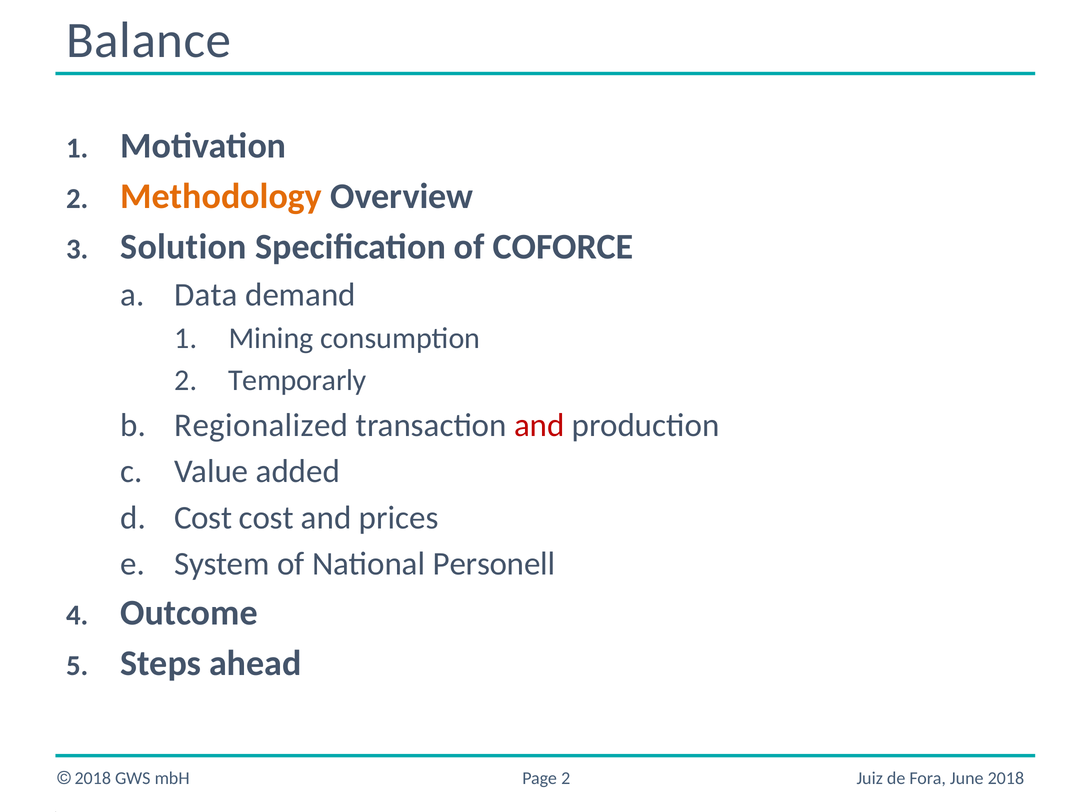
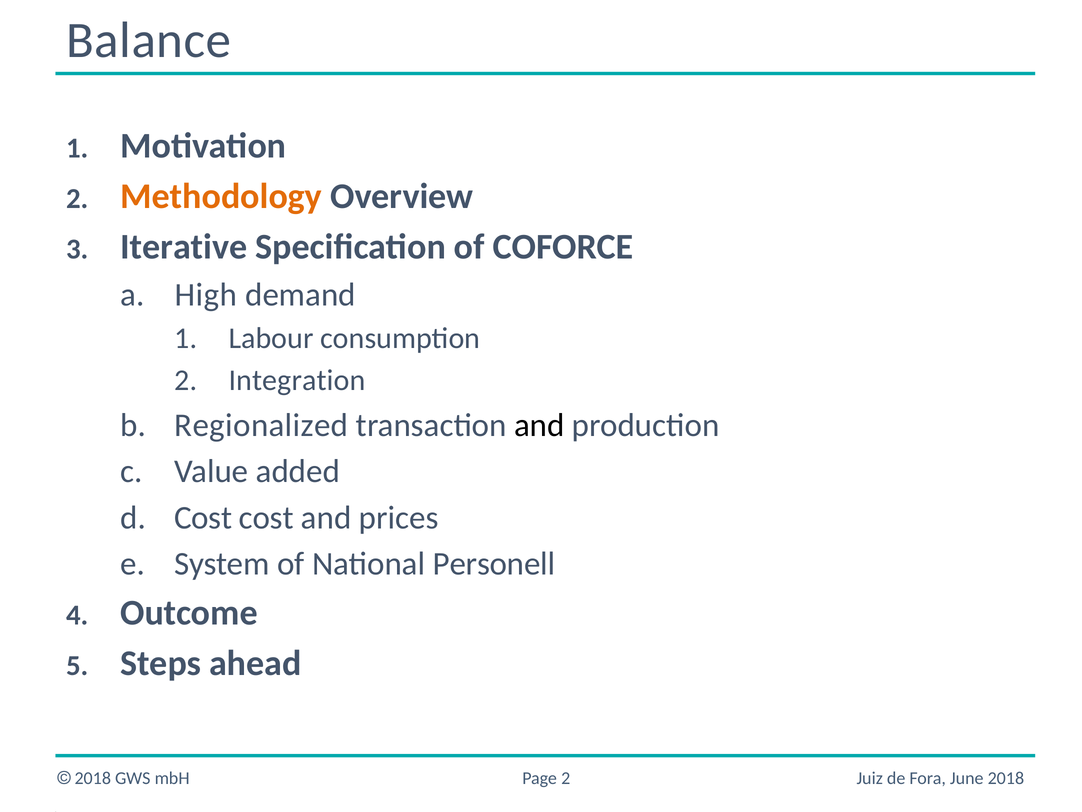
Solution: Solution -> Iterative (184, 247)
Data: Data -> High (206, 294)
Mining: Mining -> Labour (271, 338)
Temporarly: Temporarly -> Integration (297, 380)
and colour: red -> black (539, 425)
